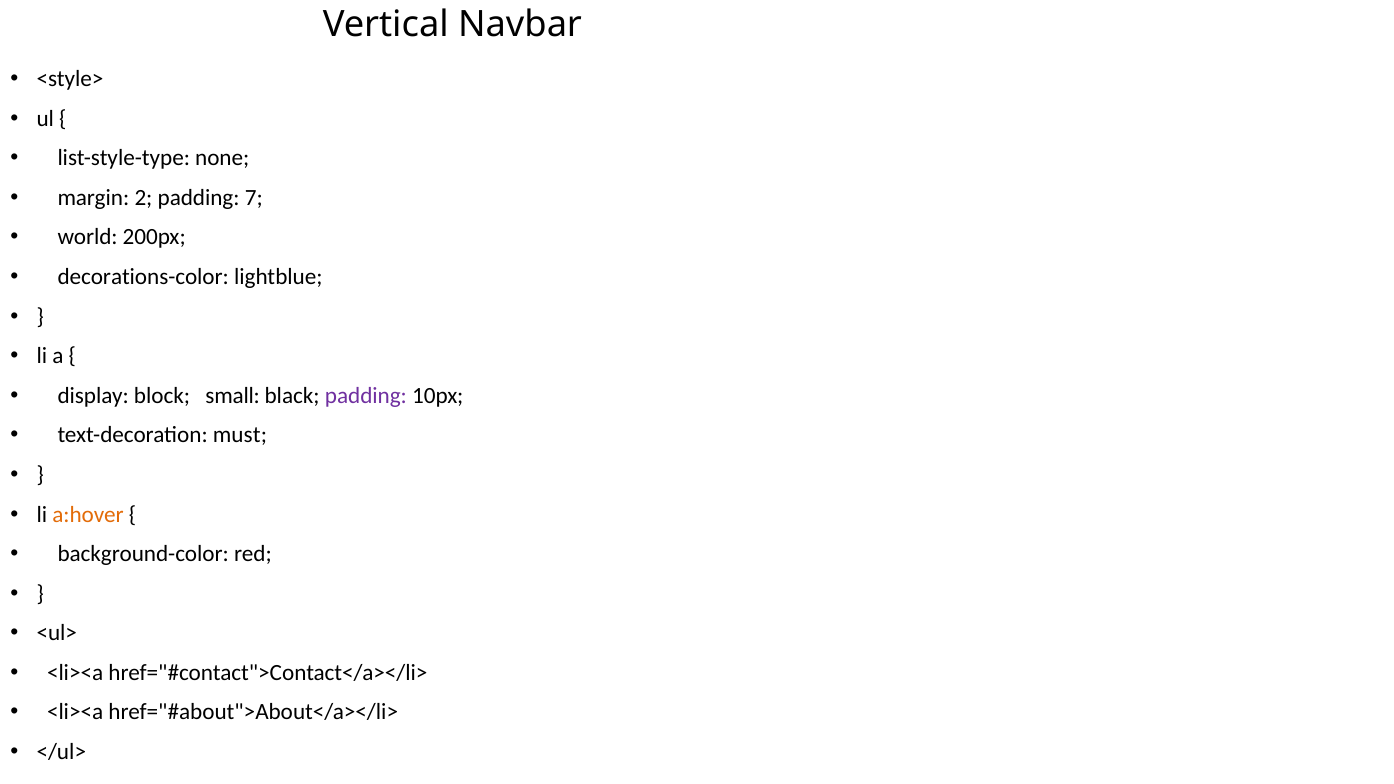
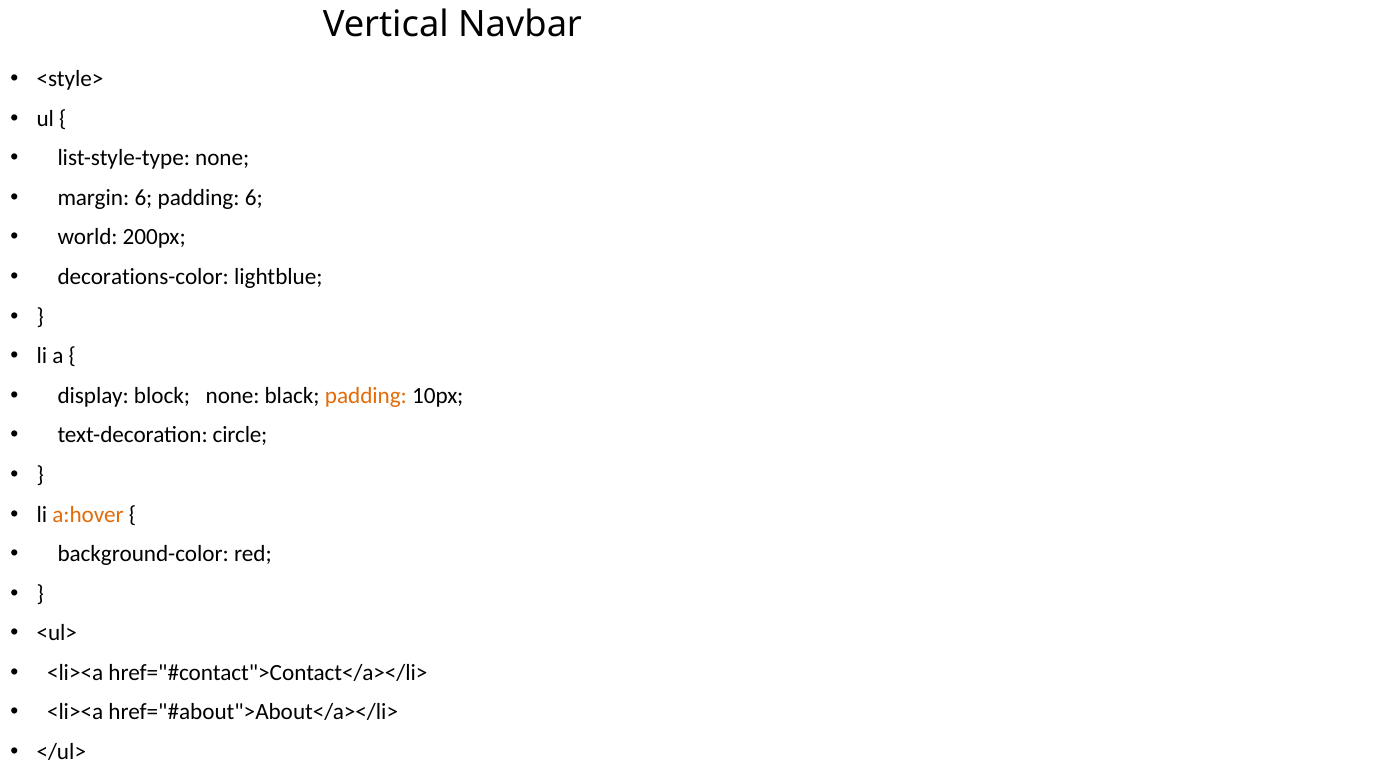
margin 2: 2 -> 6 (143, 198)
padding 7: 7 -> 6 (254, 198)
block small: small -> none (233, 396)
padding colour: purple -> orange (366, 396)
must: must -> circle (240, 435)
